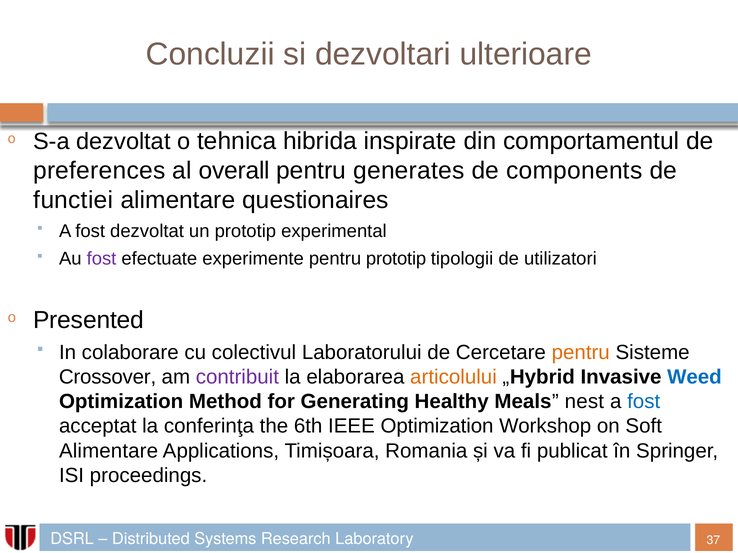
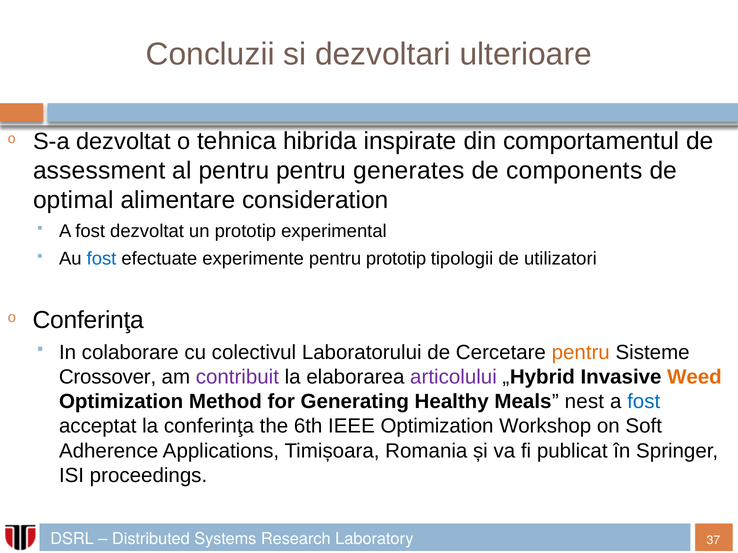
preferences: preferences -> assessment (99, 171)
al overall: overall -> pentru (234, 171)
functiei: functiei -> optimal (73, 200)
questionaires: questionaires -> consideration (315, 200)
fost colour: purple -> blue (102, 259)
o Presented: Presented -> Conferinţa (89, 320)
articolului colour: orange -> purple (453, 377)
Weed colour: blue -> orange (694, 377)
Alimentare: Alimentare -> Adherence (109, 451)
